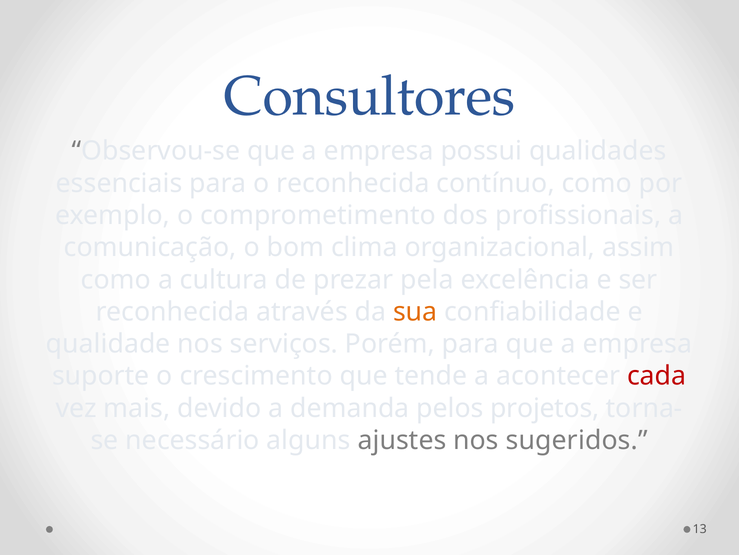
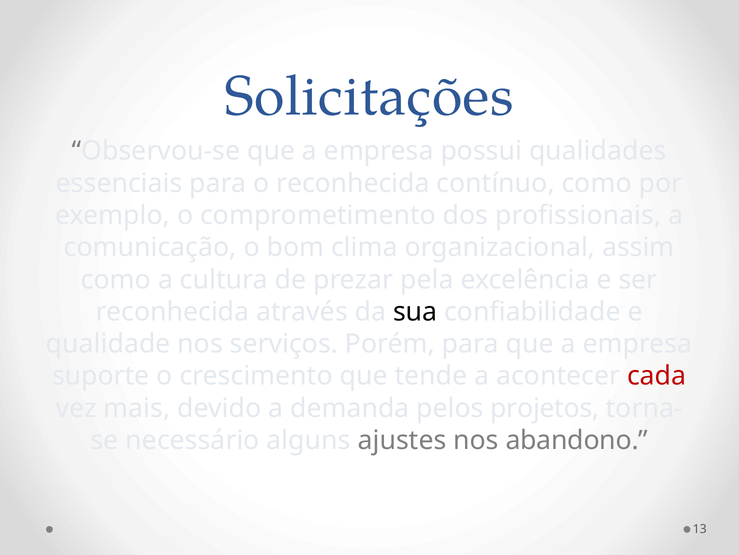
Consultores: Consultores -> Solicitações (369, 96)
sua colour: orange -> black (415, 311)
sugeridos: sugeridos -> abandono (577, 440)
